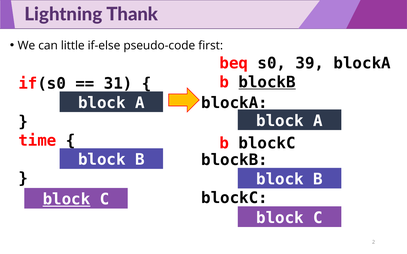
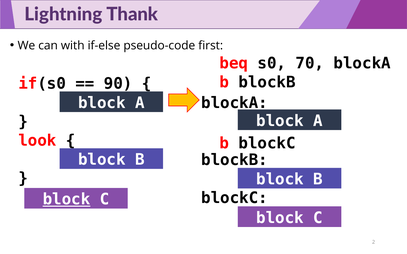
little: little -> with (73, 46)
39: 39 -> 70 (310, 63)
blockB underline: present -> none (267, 82)
31: 31 -> 90 (118, 84)
time: time -> look (37, 141)
